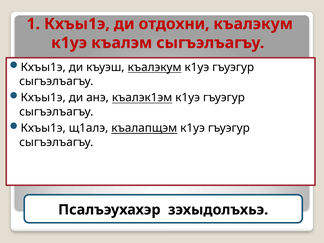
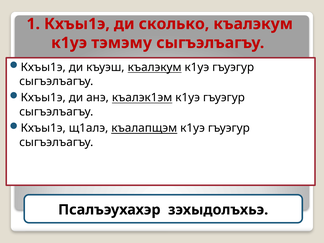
отдохни: отдохни -> сколько (174, 24)
къалэм: къалэм -> тэмэму (122, 43)
